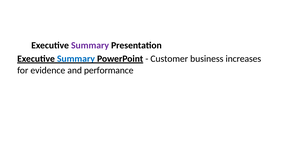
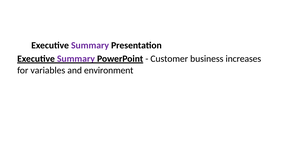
Summary colour: blue -> purple (76, 59)
evidence: evidence -> variables (48, 71)
performance: performance -> environment (109, 71)
